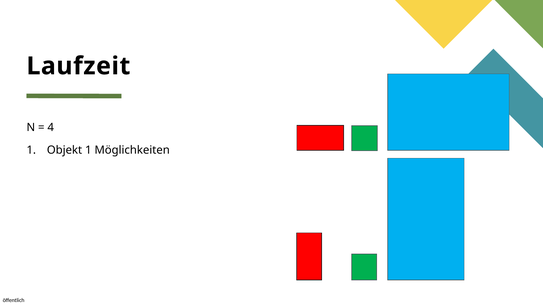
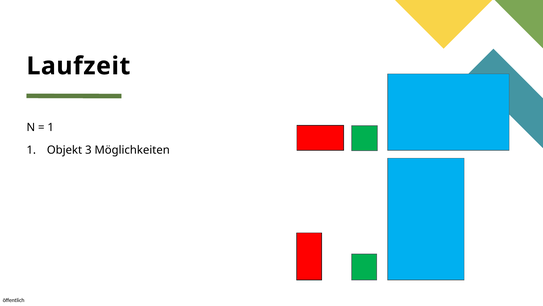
4: 4 -> 1 (51, 127)
Objekt 1: 1 -> 3 (88, 150)
